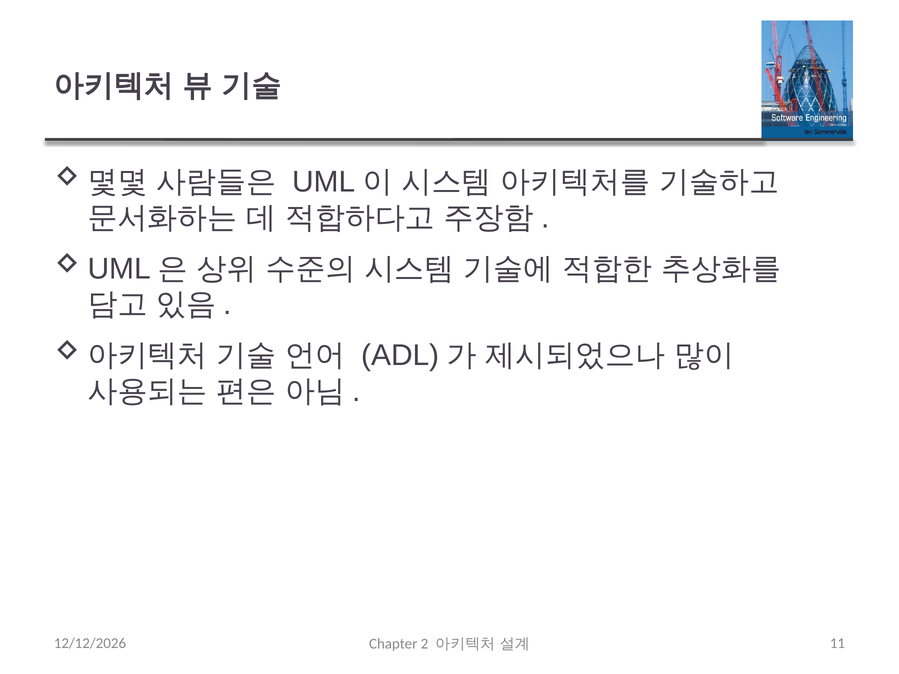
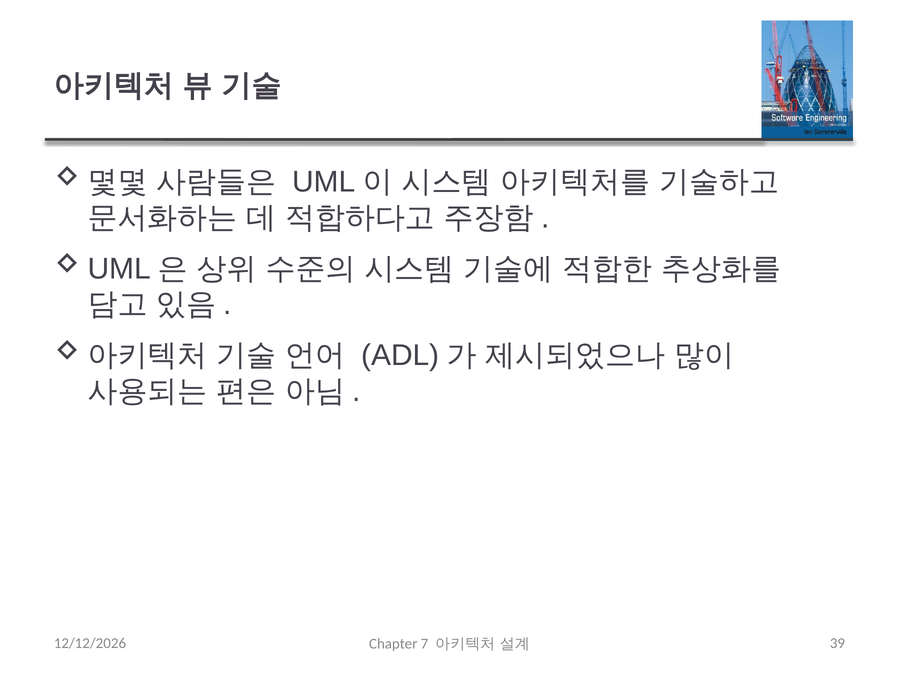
11: 11 -> 39 (837, 644)
2: 2 -> 7 (424, 644)
